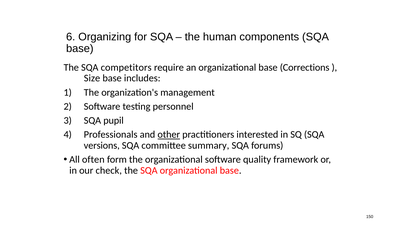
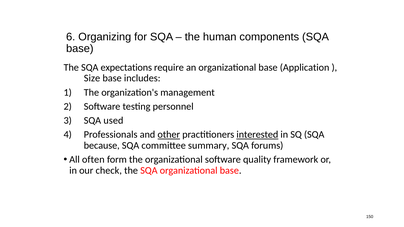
competitors: competitors -> expectations (126, 68)
Corrections: Corrections -> Application (305, 68)
pupil: pupil -> used (113, 121)
interested underline: none -> present (257, 135)
versions: versions -> because (102, 146)
